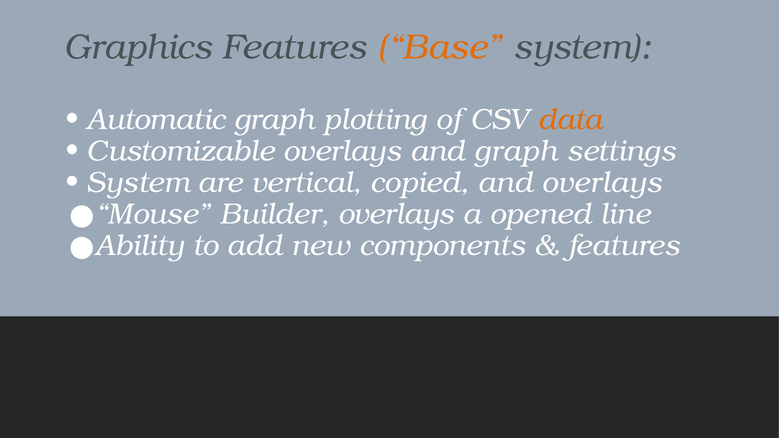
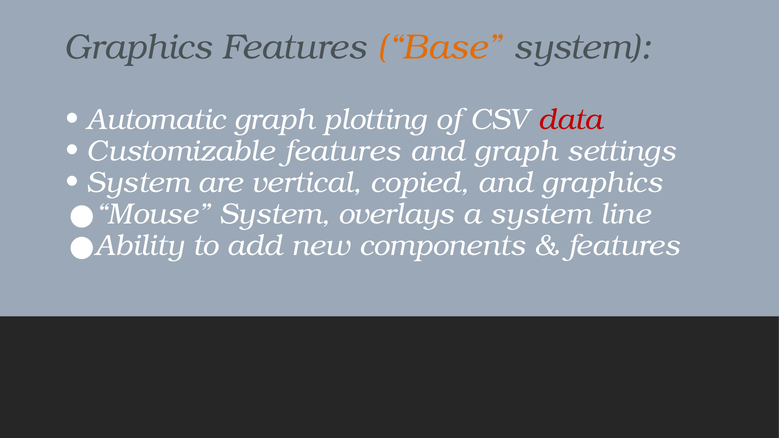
data colour: orange -> red (570, 120)
Customizable overlays: overlays -> features (342, 151)
and overlays: overlays -> graphics (602, 183)
Builder: Builder -> System (275, 214)
a opened: opened -> system (540, 214)
